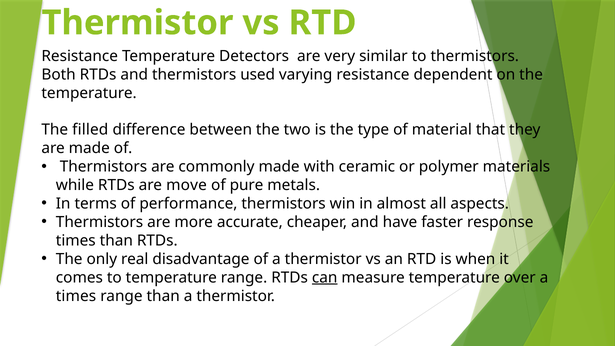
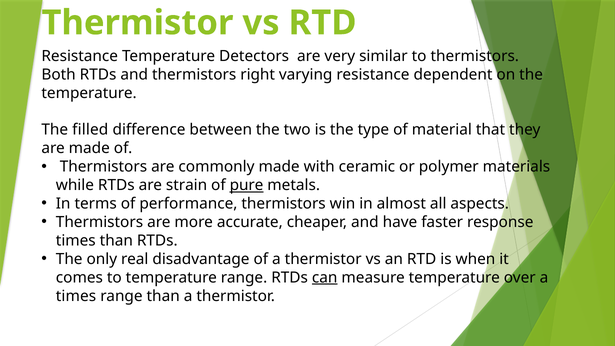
used: used -> right (258, 74)
move: move -> strain (187, 185)
pure underline: none -> present (247, 185)
